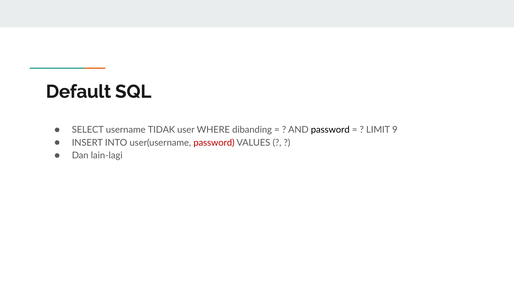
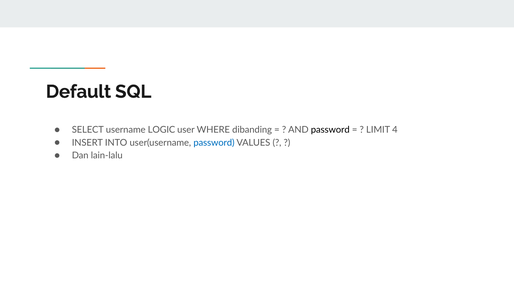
TIDAK: TIDAK -> LOGIC (161, 130)
9: 9 -> 4 (395, 130)
password colour: red -> blue (214, 143)
lain-lagi: lain-lagi -> lain-lalu (107, 156)
